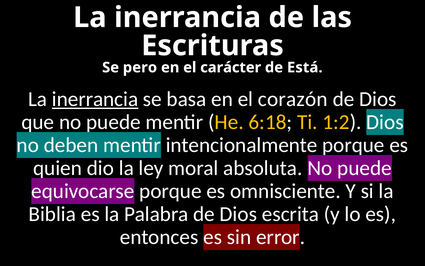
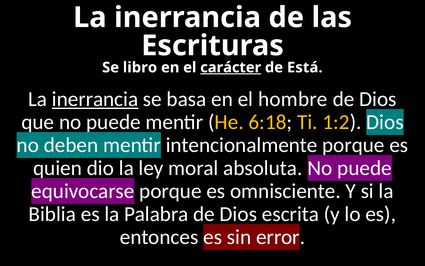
pero: pero -> libro (140, 67)
carácter underline: none -> present (231, 67)
corazón: corazón -> hombre (293, 99)
